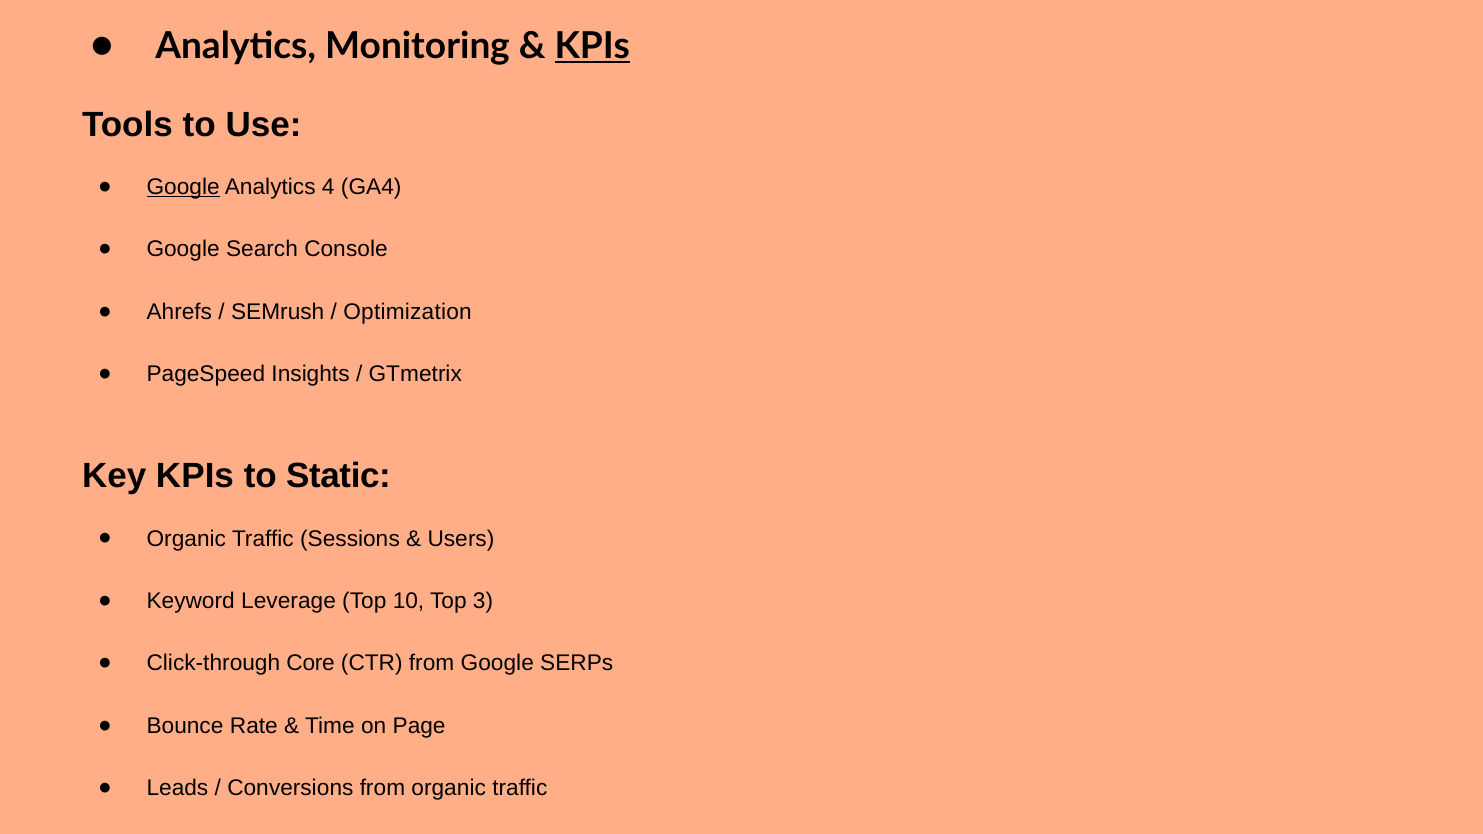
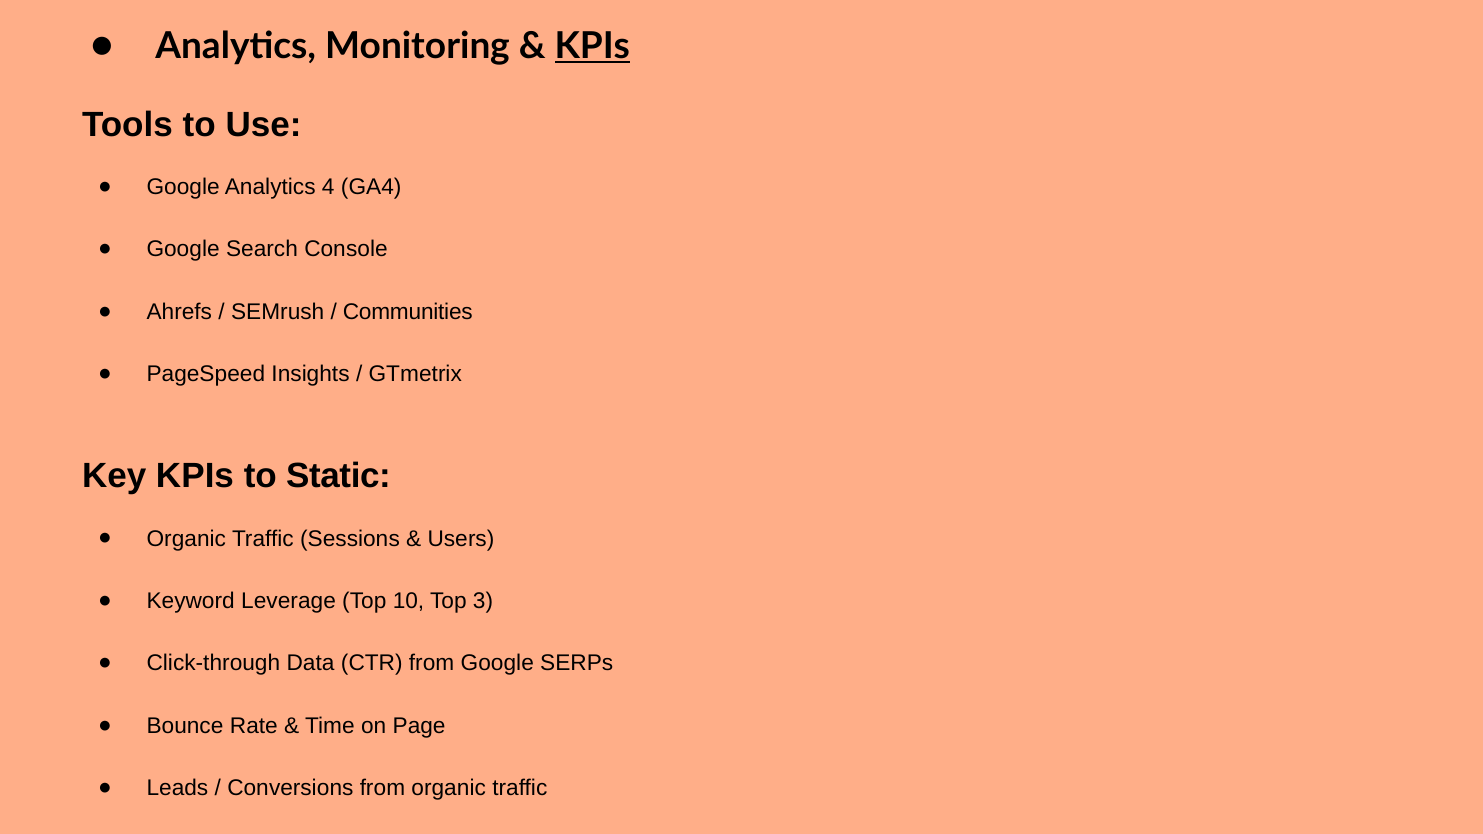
Google underline: present -> none (183, 187)
Optimization: Optimization -> Communities (408, 312)
Core: Core -> Data (310, 664)
